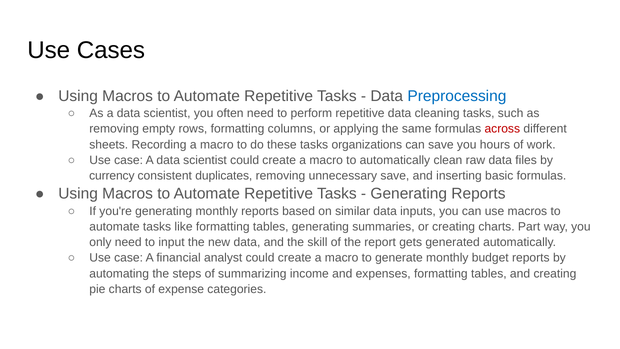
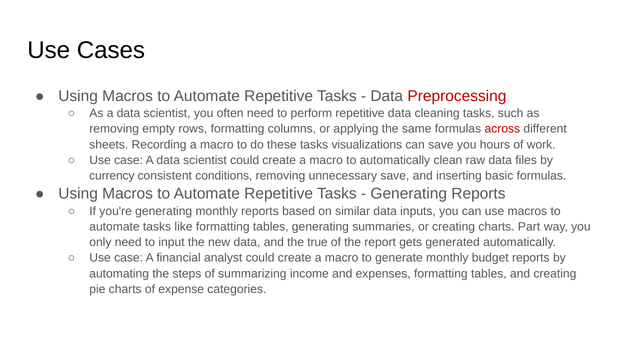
Preprocessing colour: blue -> red (457, 96)
organizations: organizations -> visualizations (367, 144)
duplicates: duplicates -> conditions (224, 176)
skill: skill -> true (317, 242)
